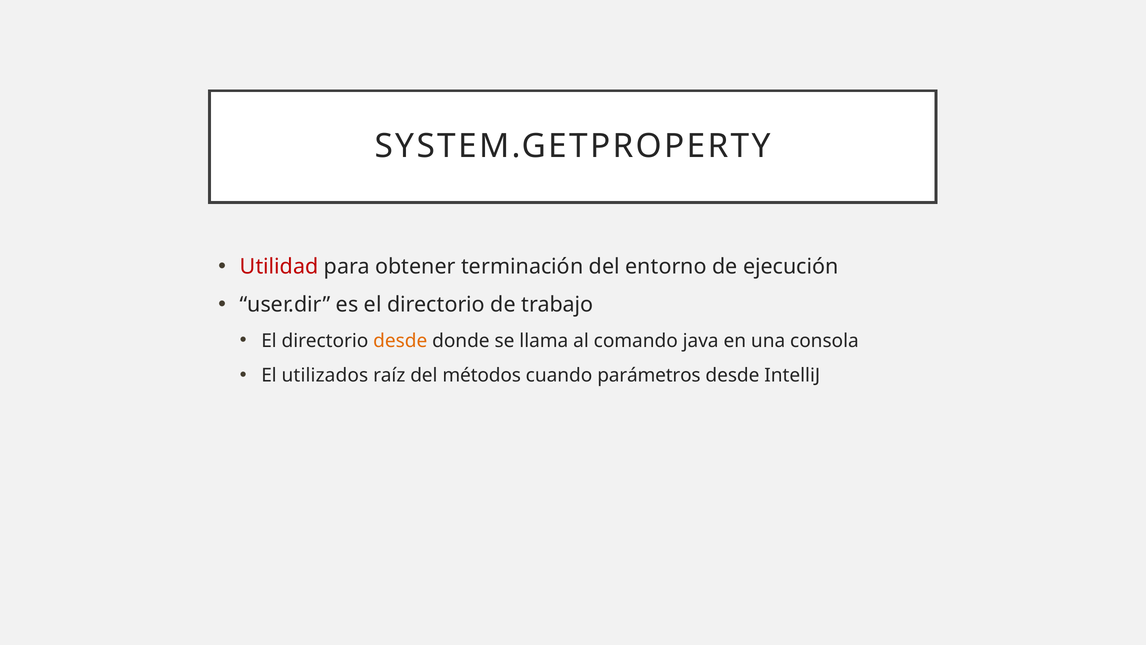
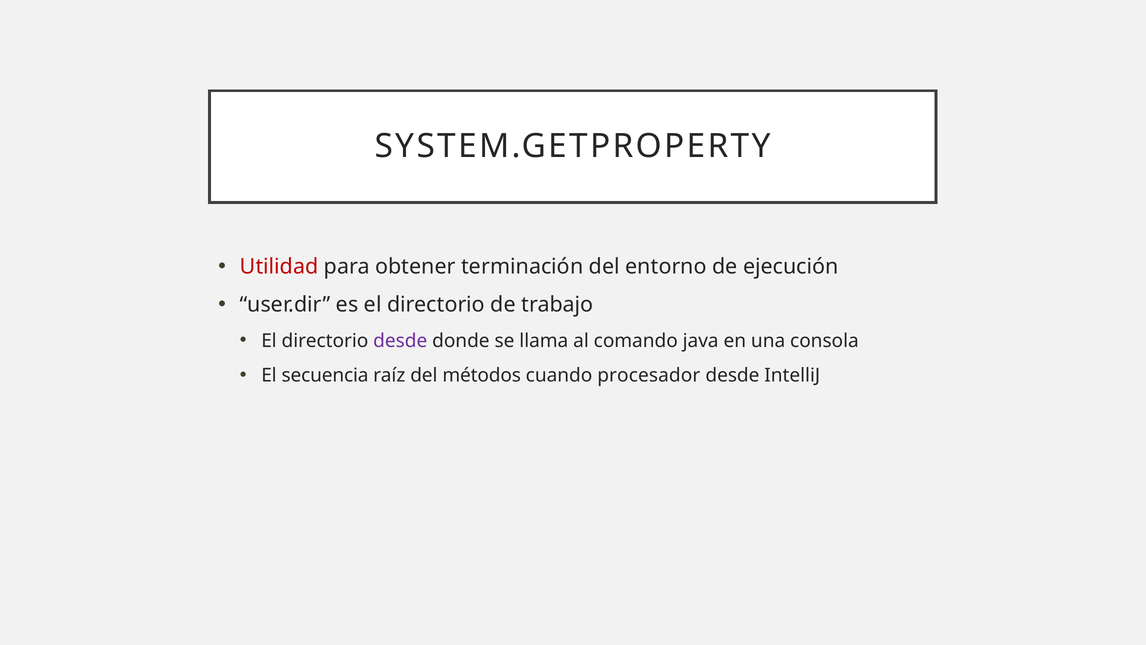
desde colour: orange -> purple (400, 341)
utilizados: utilizados -> secuencia (325, 375)
parámetros: parámetros -> procesador (649, 375)
